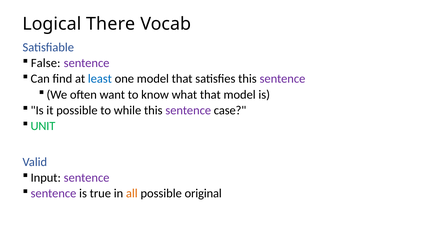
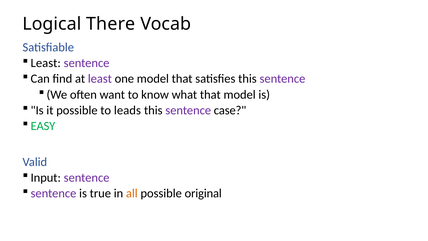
False: False -> Least (46, 63)
least colour: blue -> purple (100, 79)
while: while -> leads (127, 110)
UNIT: UNIT -> EASY (43, 126)
